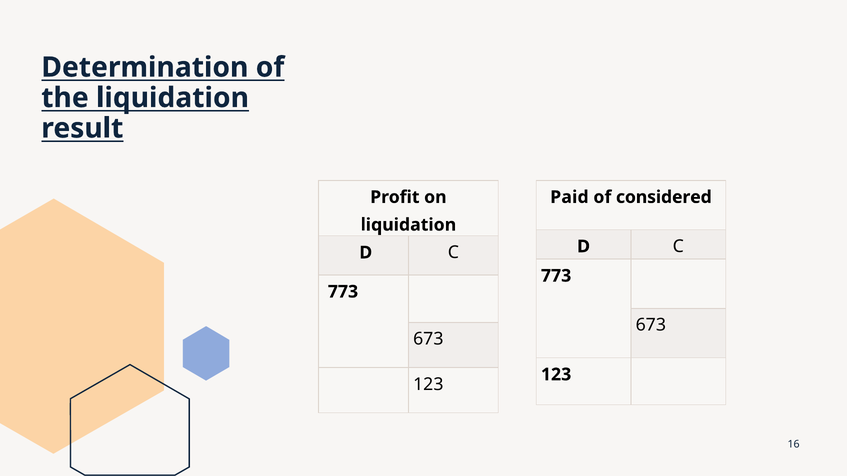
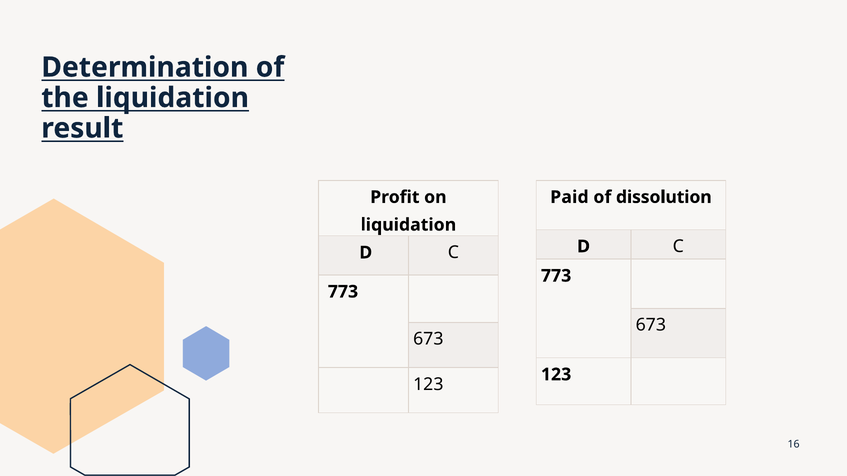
considered: considered -> dissolution (664, 197)
